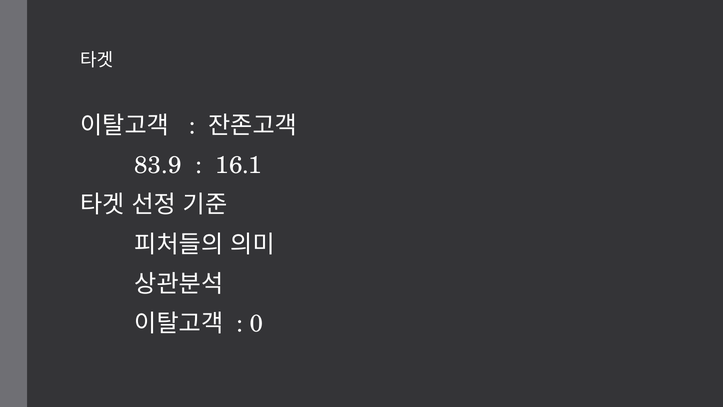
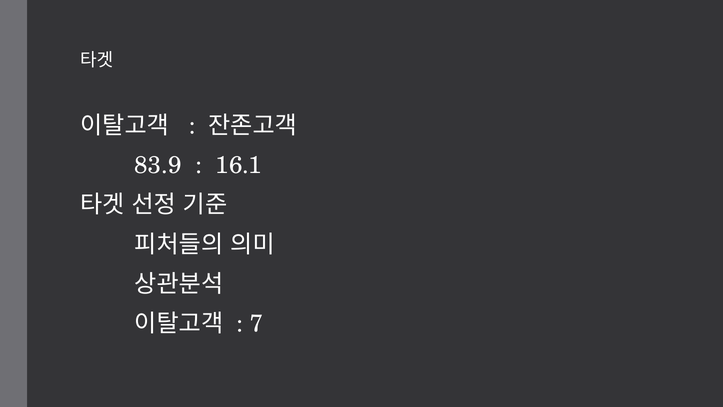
0: 0 -> 7 (256, 323)
